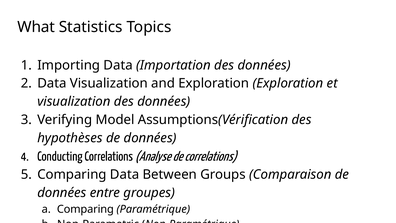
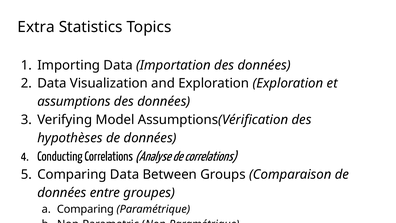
What: What -> Extra (36, 27)
visualization: visualization -> assumptions (74, 102)
